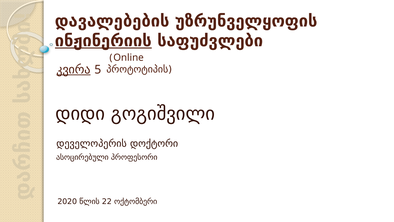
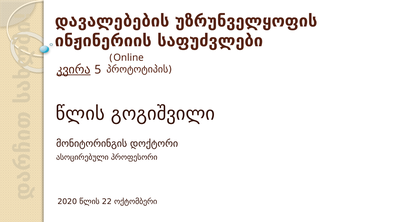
ინჟინერიის underline: present -> none (103, 41)
დიდი: დიდი -> წლის (80, 113)
დეველოპერის: დეველოპერის -> მონიტორინგის (92, 143)
